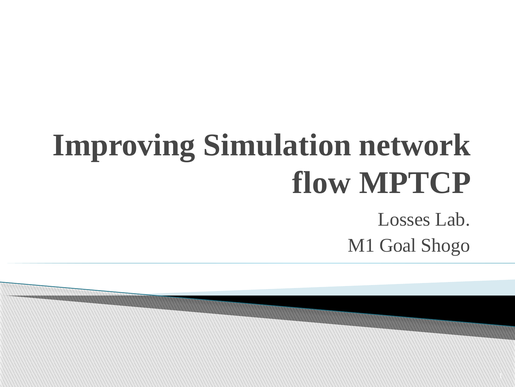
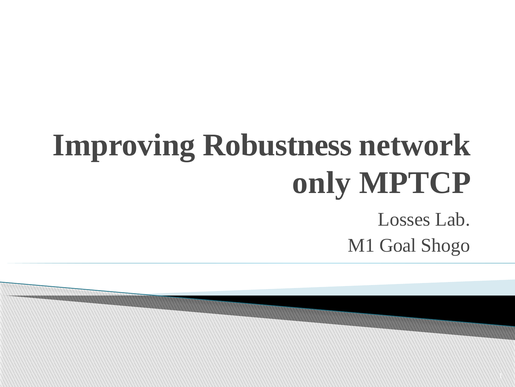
Simulation: Simulation -> Robustness (278, 145)
flow: flow -> only (322, 183)
